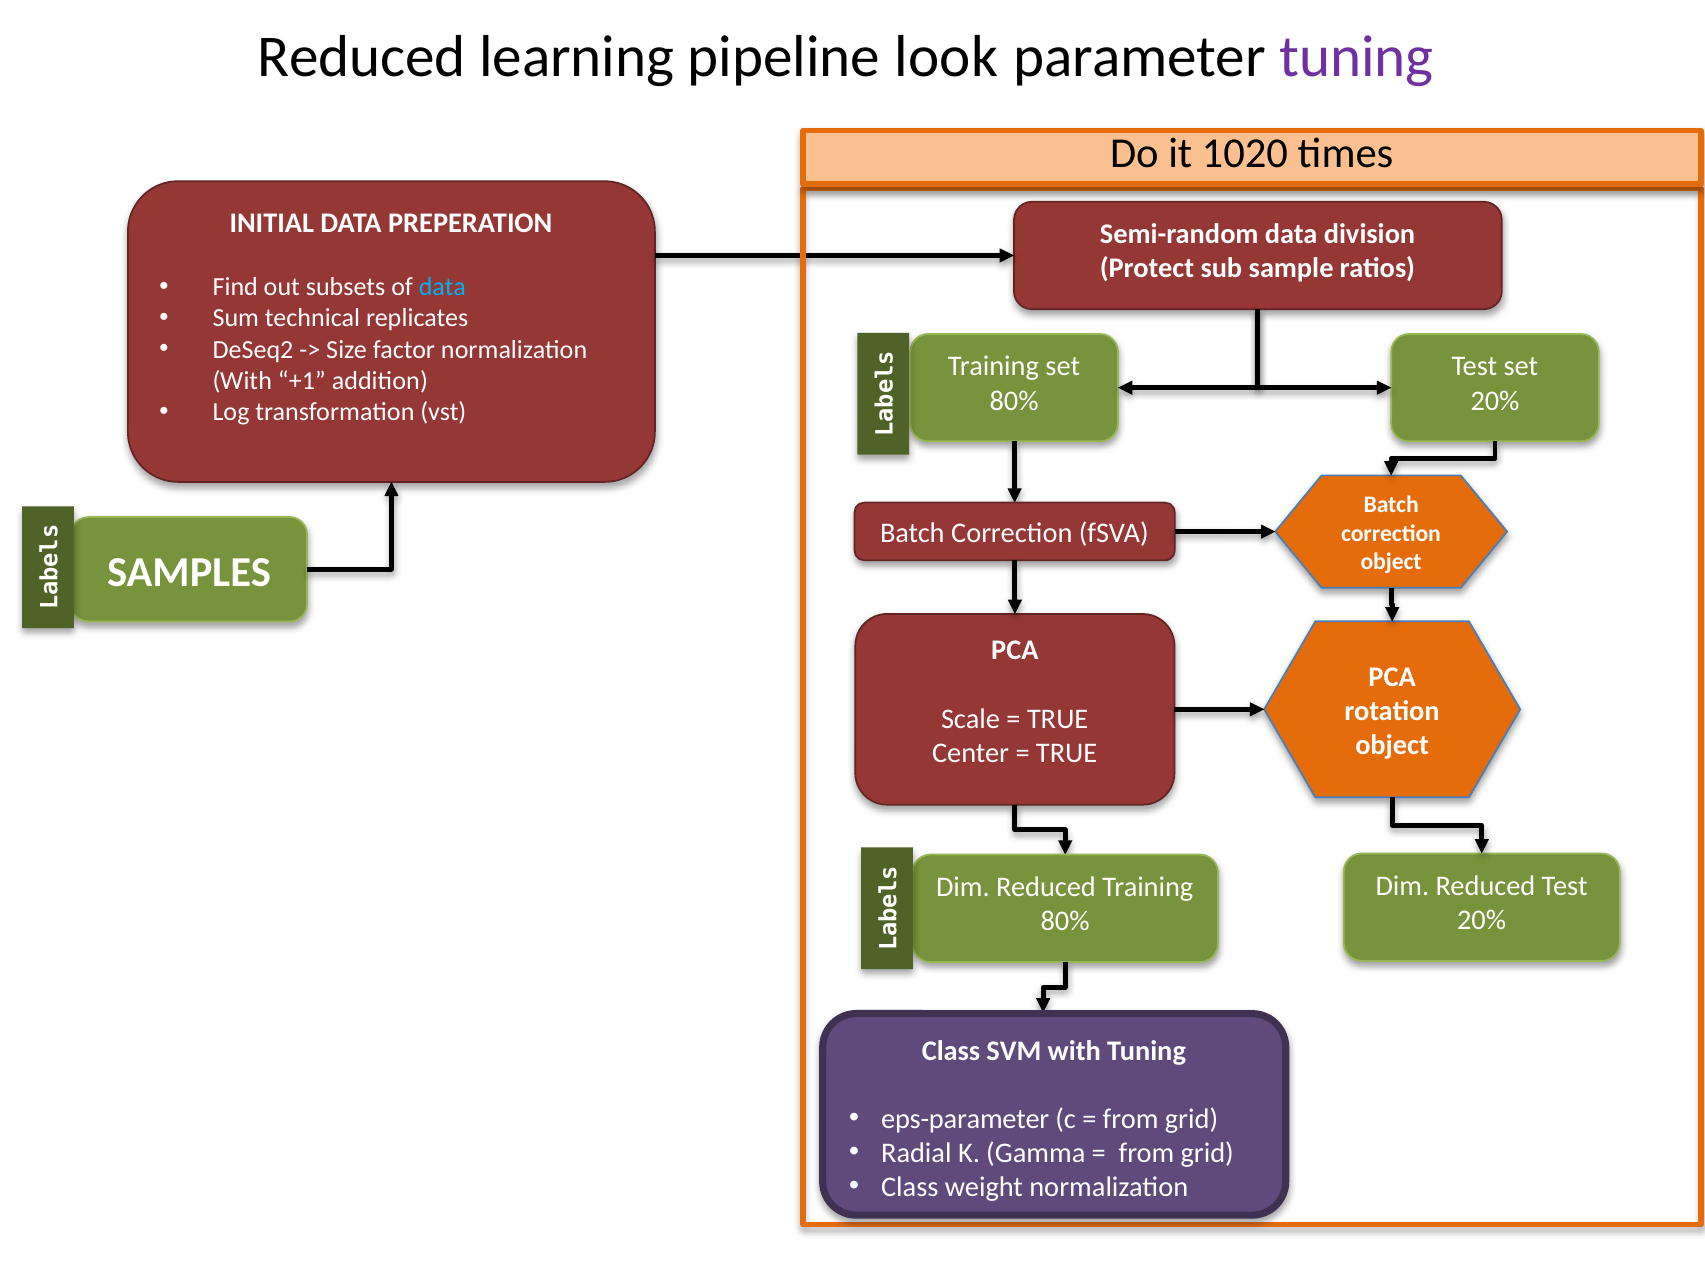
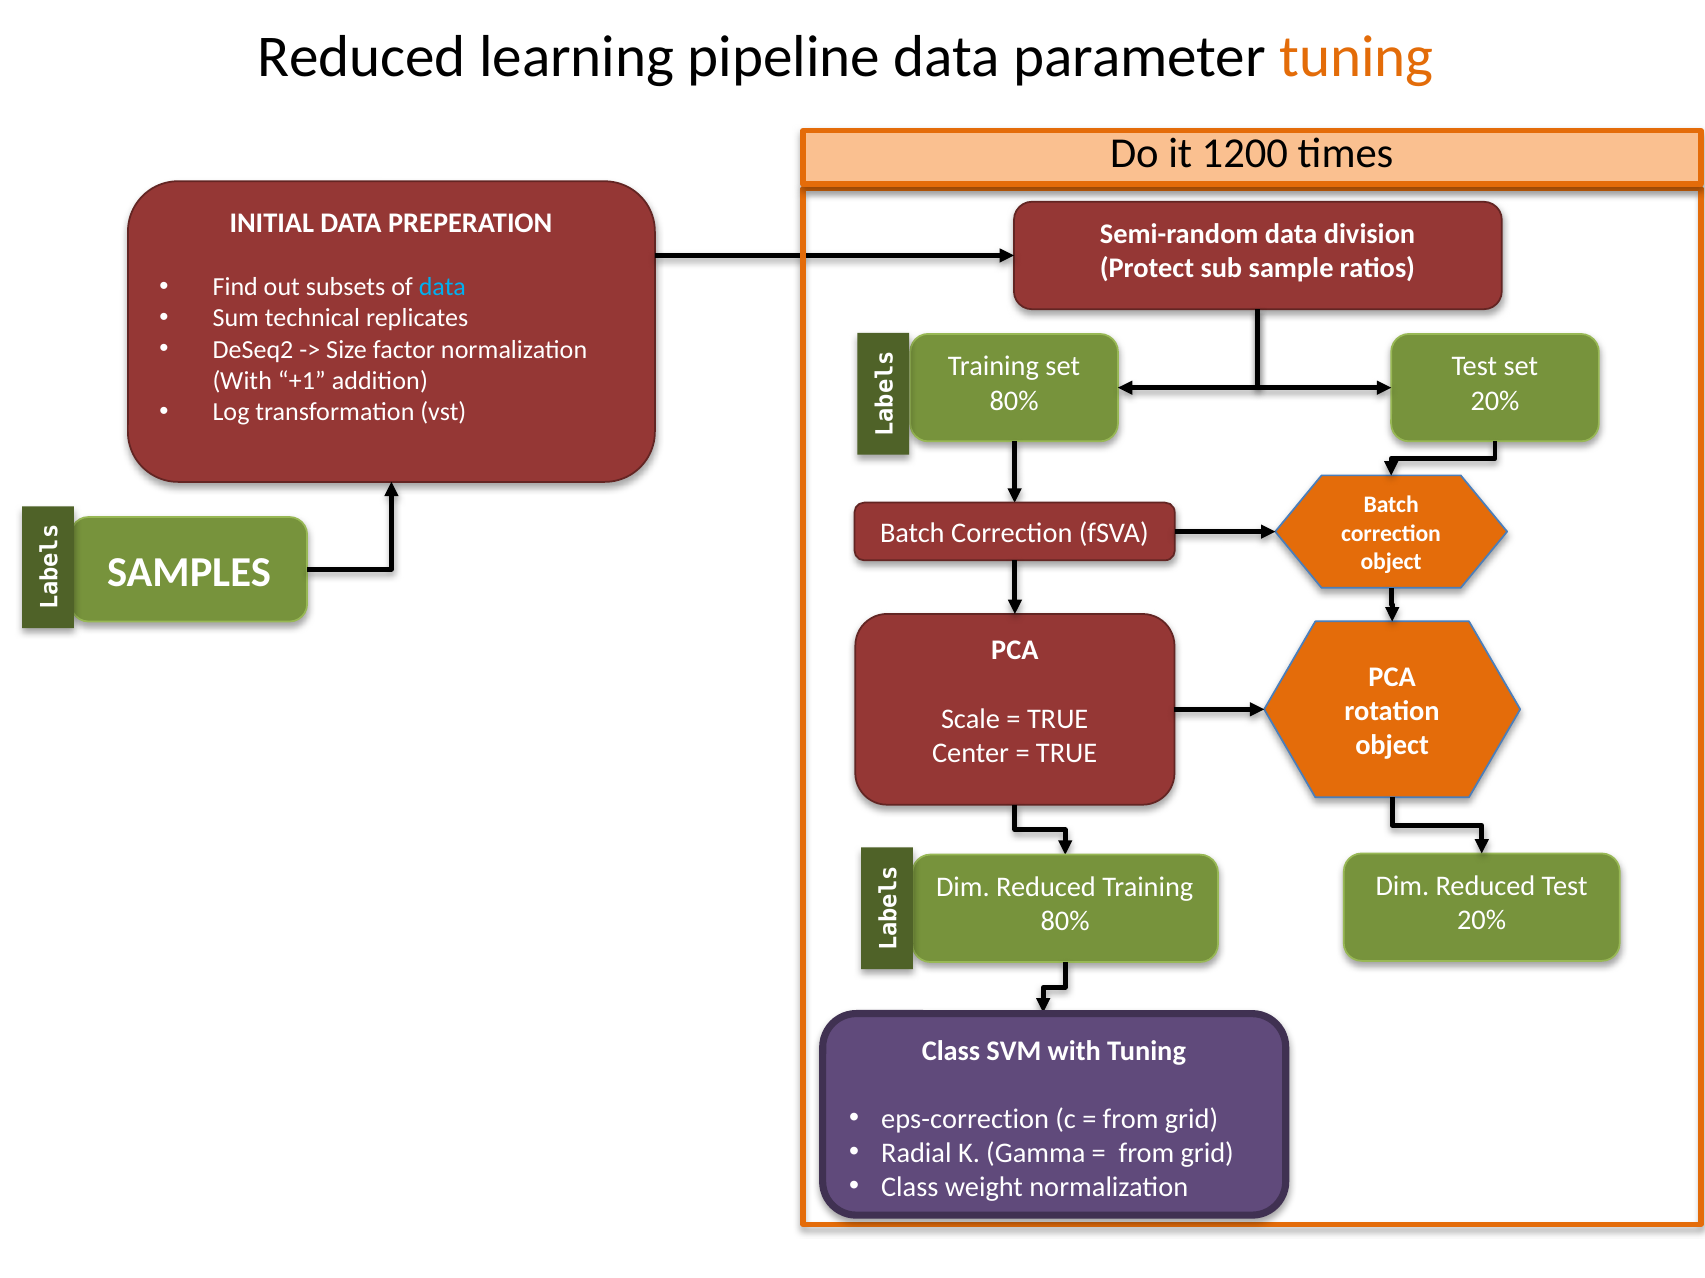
pipeline look: look -> data (947, 57)
tuning colour: purple -> orange (1356, 57)
1020: 1020 -> 1200 (1245, 153)
eps-parameter: eps-parameter -> eps-correction (965, 1120)
